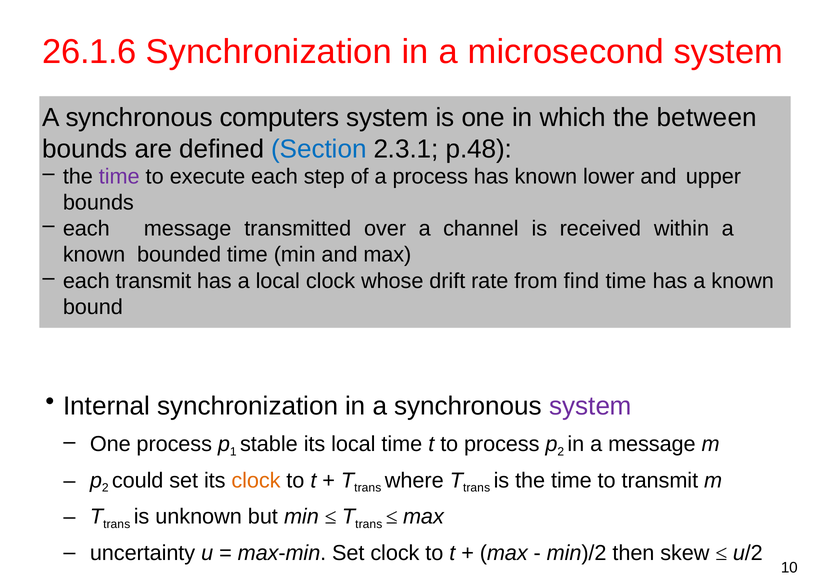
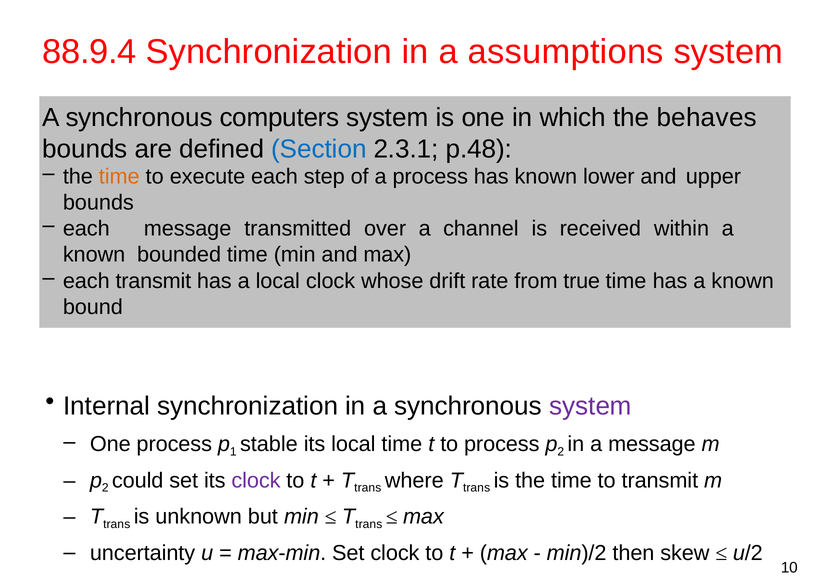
26.1.6: 26.1.6 -> 88.9.4 (90, 52)
microsecond: microsecond -> assumptions (566, 52)
between: between -> behaves (707, 118)
time colour: purple -> orange (119, 177)
find: find -> true (582, 281)
clock colour: orange -> purple (256, 480)
